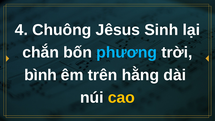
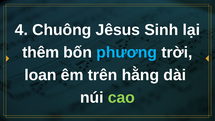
chắn: chắn -> thêm (41, 52)
bình: bình -> loan (40, 75)
cao colour: yellow -> light green (121, 98)
